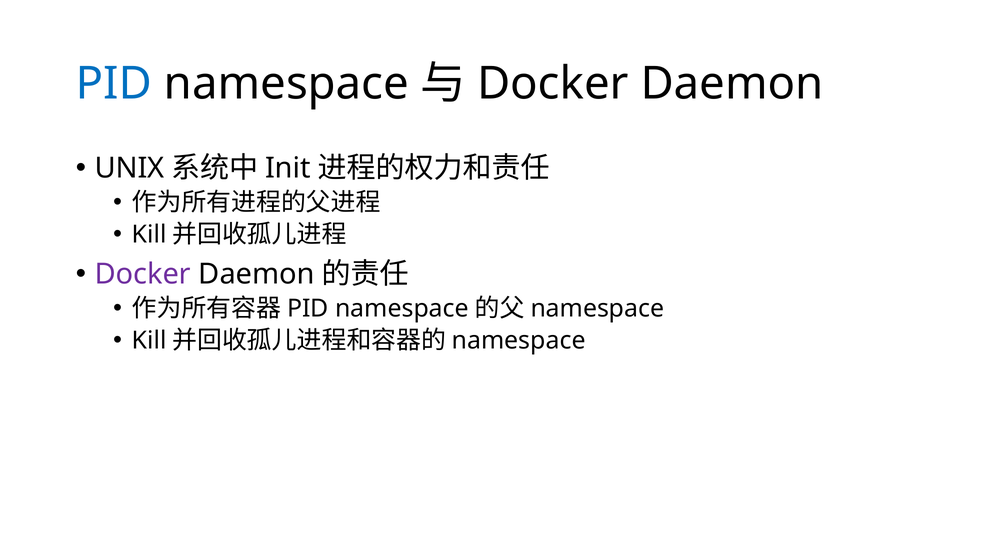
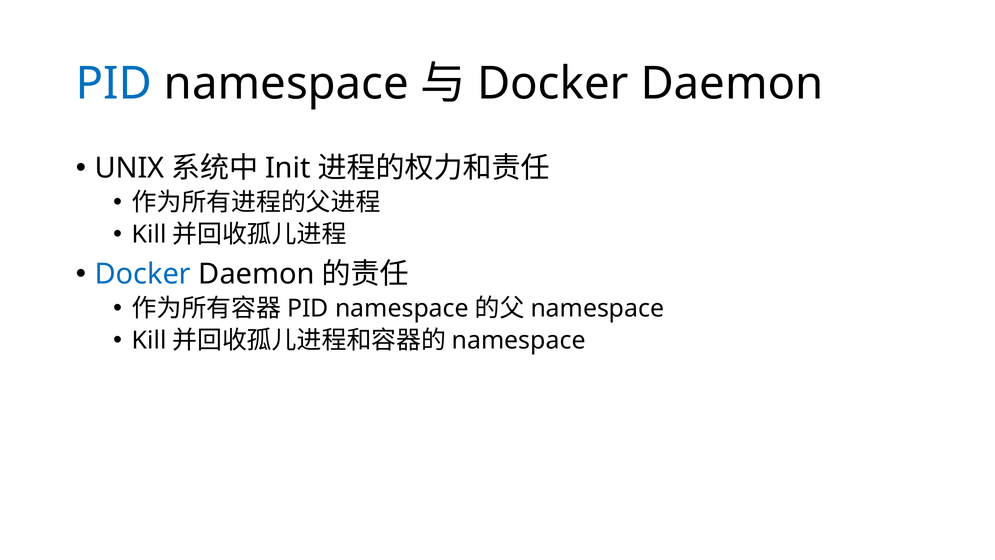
Docker colour: purple -> blue (143, 274)
